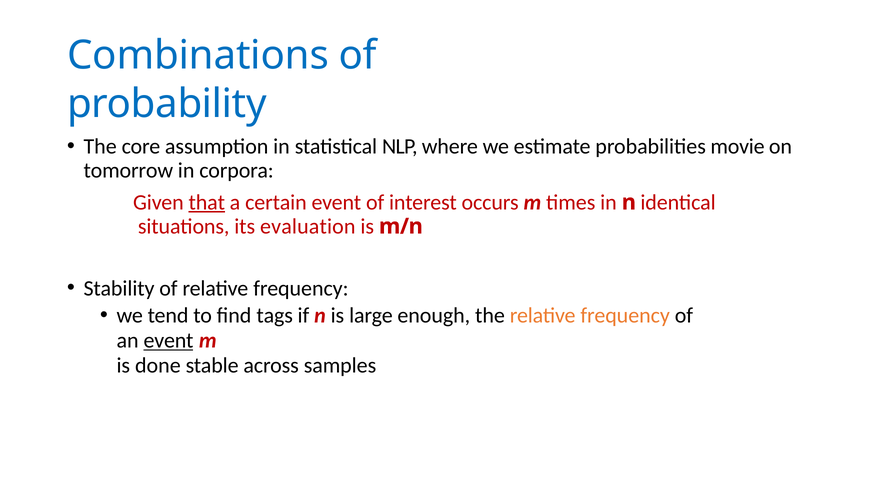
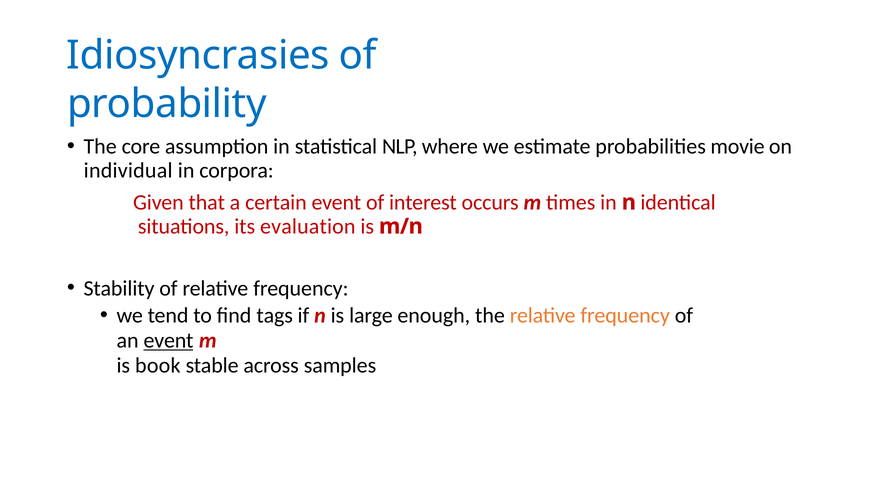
Combinations: Combinations -> Idiosyncrasies (198, 55)
tomorrow: tomorrow -> individual (128, 170)
that underline: present -> none (207, 202)
done: done -> book (158, 366)
